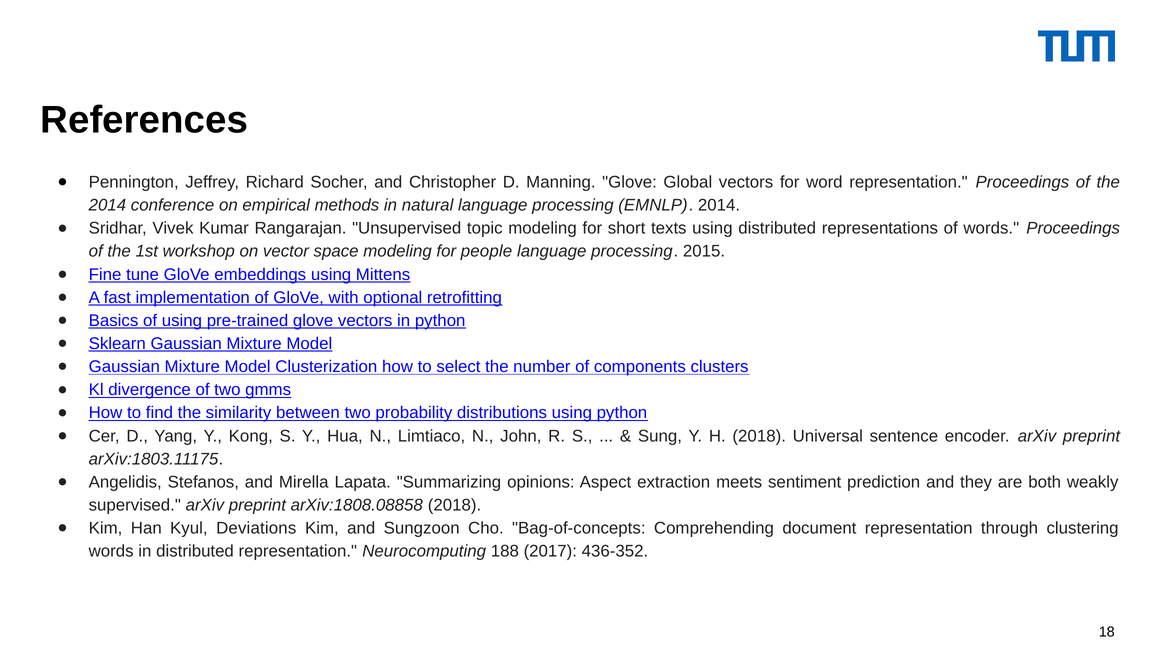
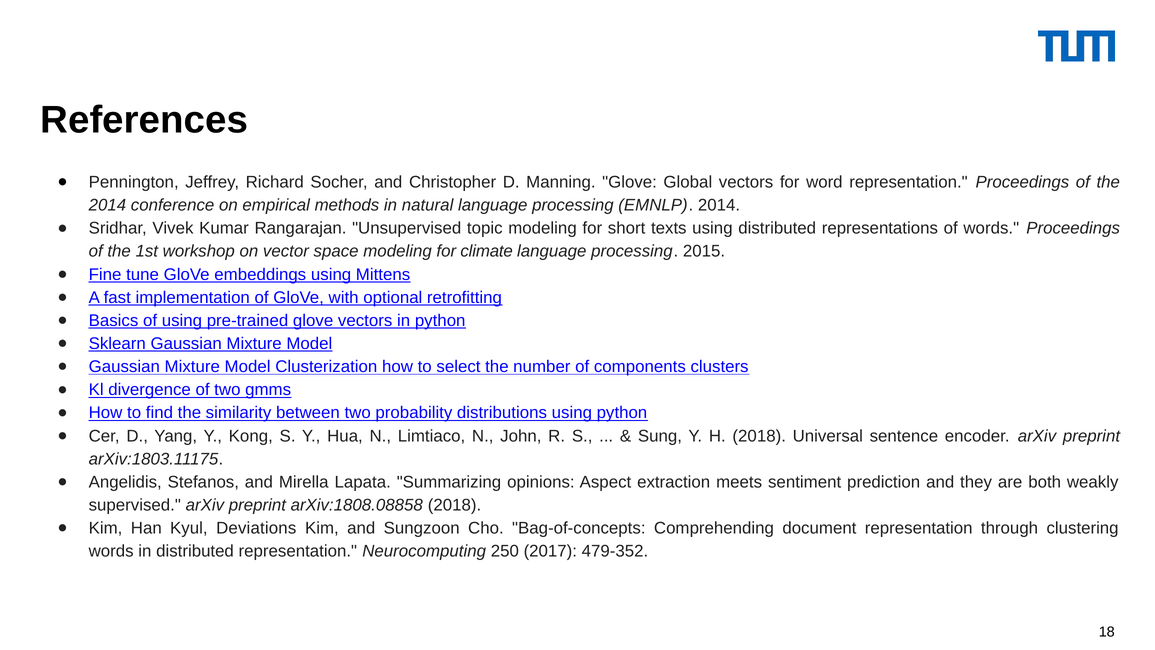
people: people -> climate (487, 251)
188: 188 -> 250 (505, 551)
436-352: 436-352 -> 479-352 (615, 551)
